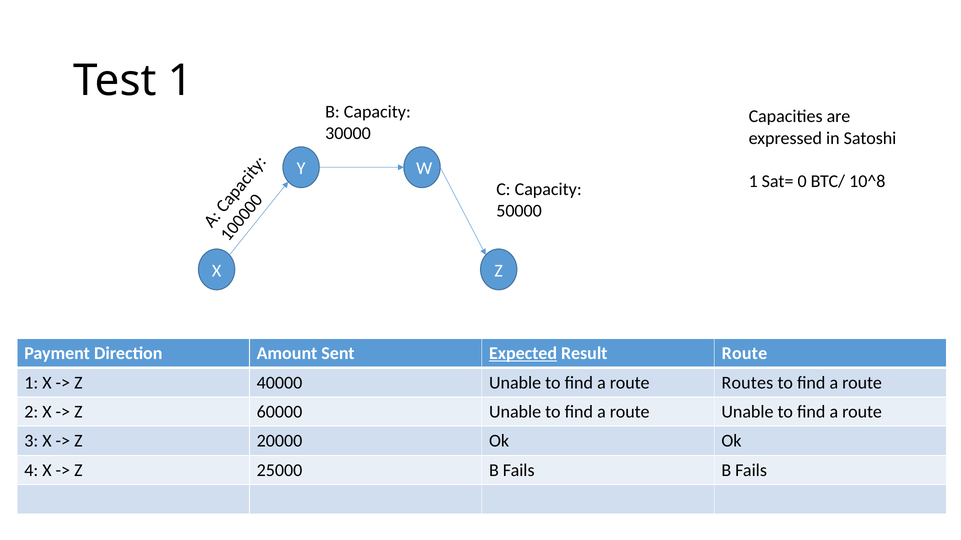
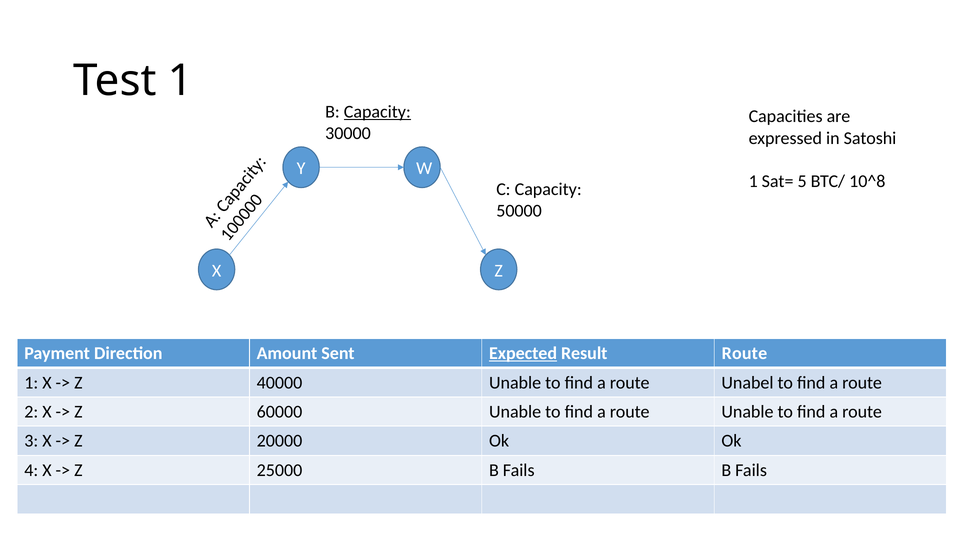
Capacity underline: none -> present (377, 112)
Sat= 0: 0 -> 5 (802, 182)
Routes: Routes -> Unabel (747, 383)
